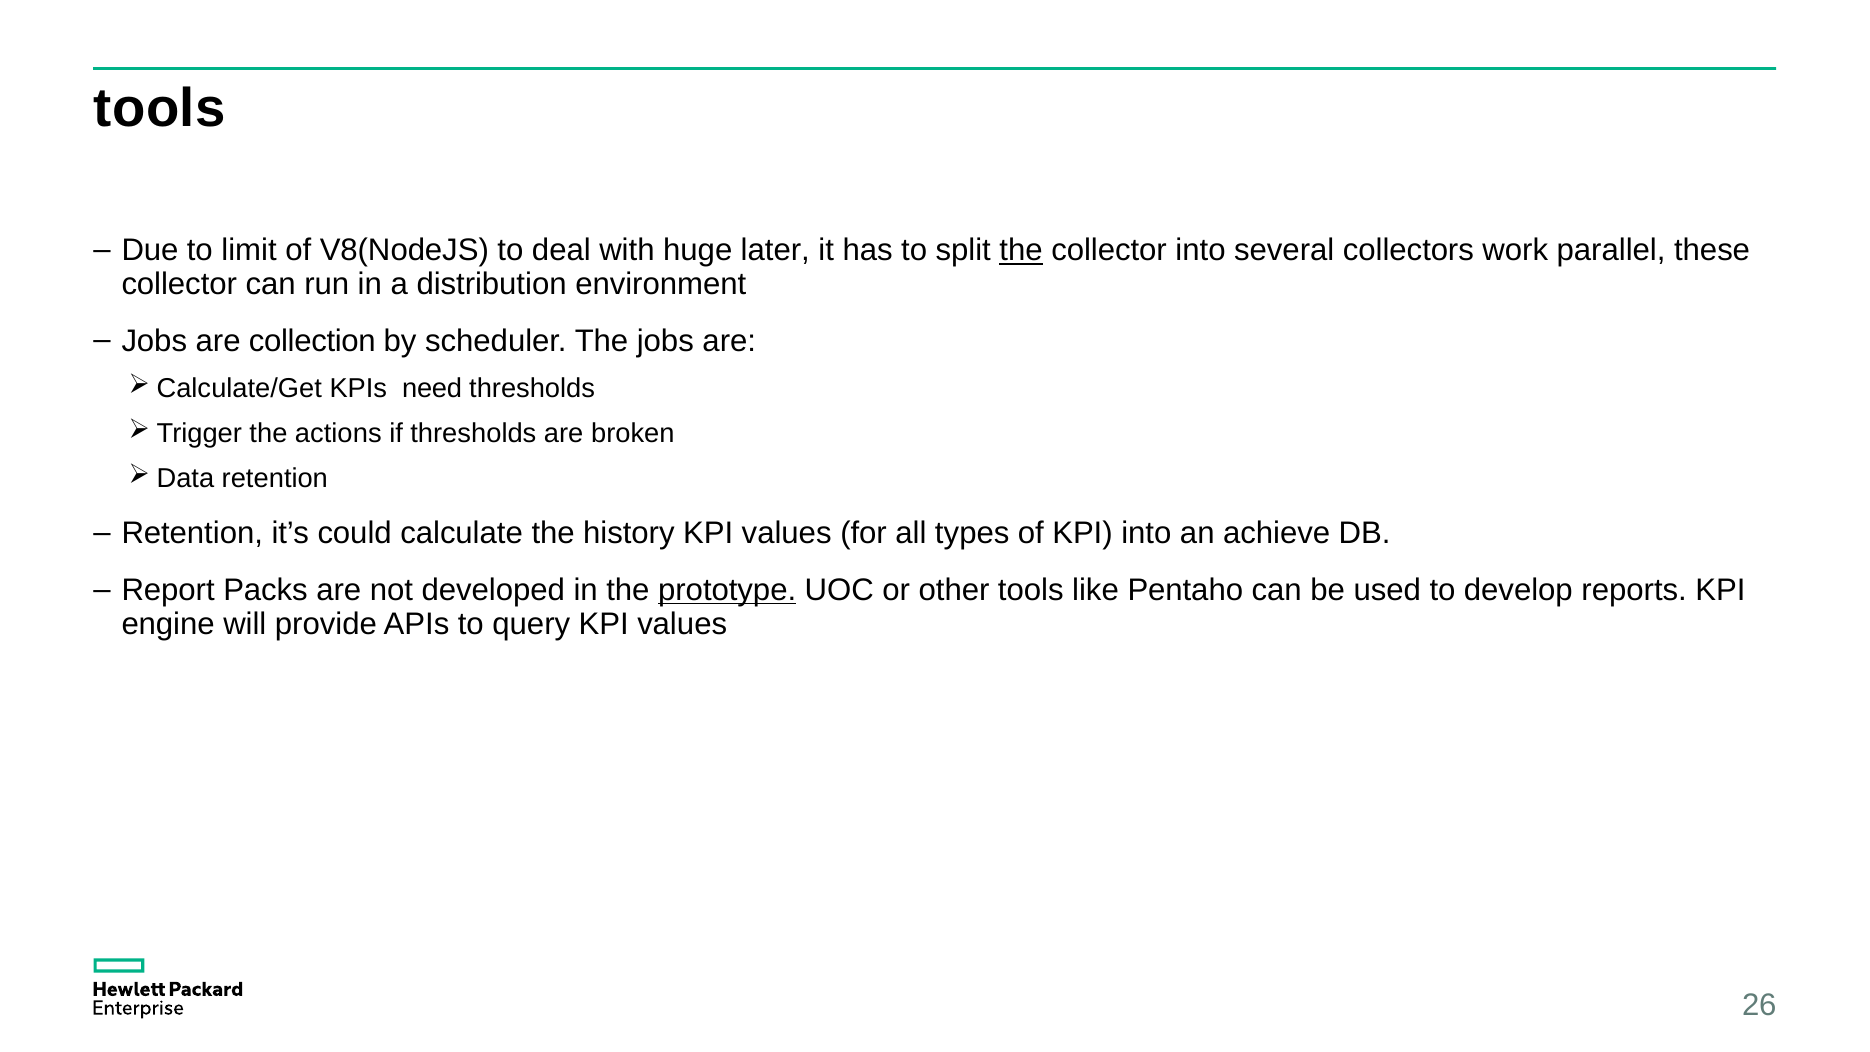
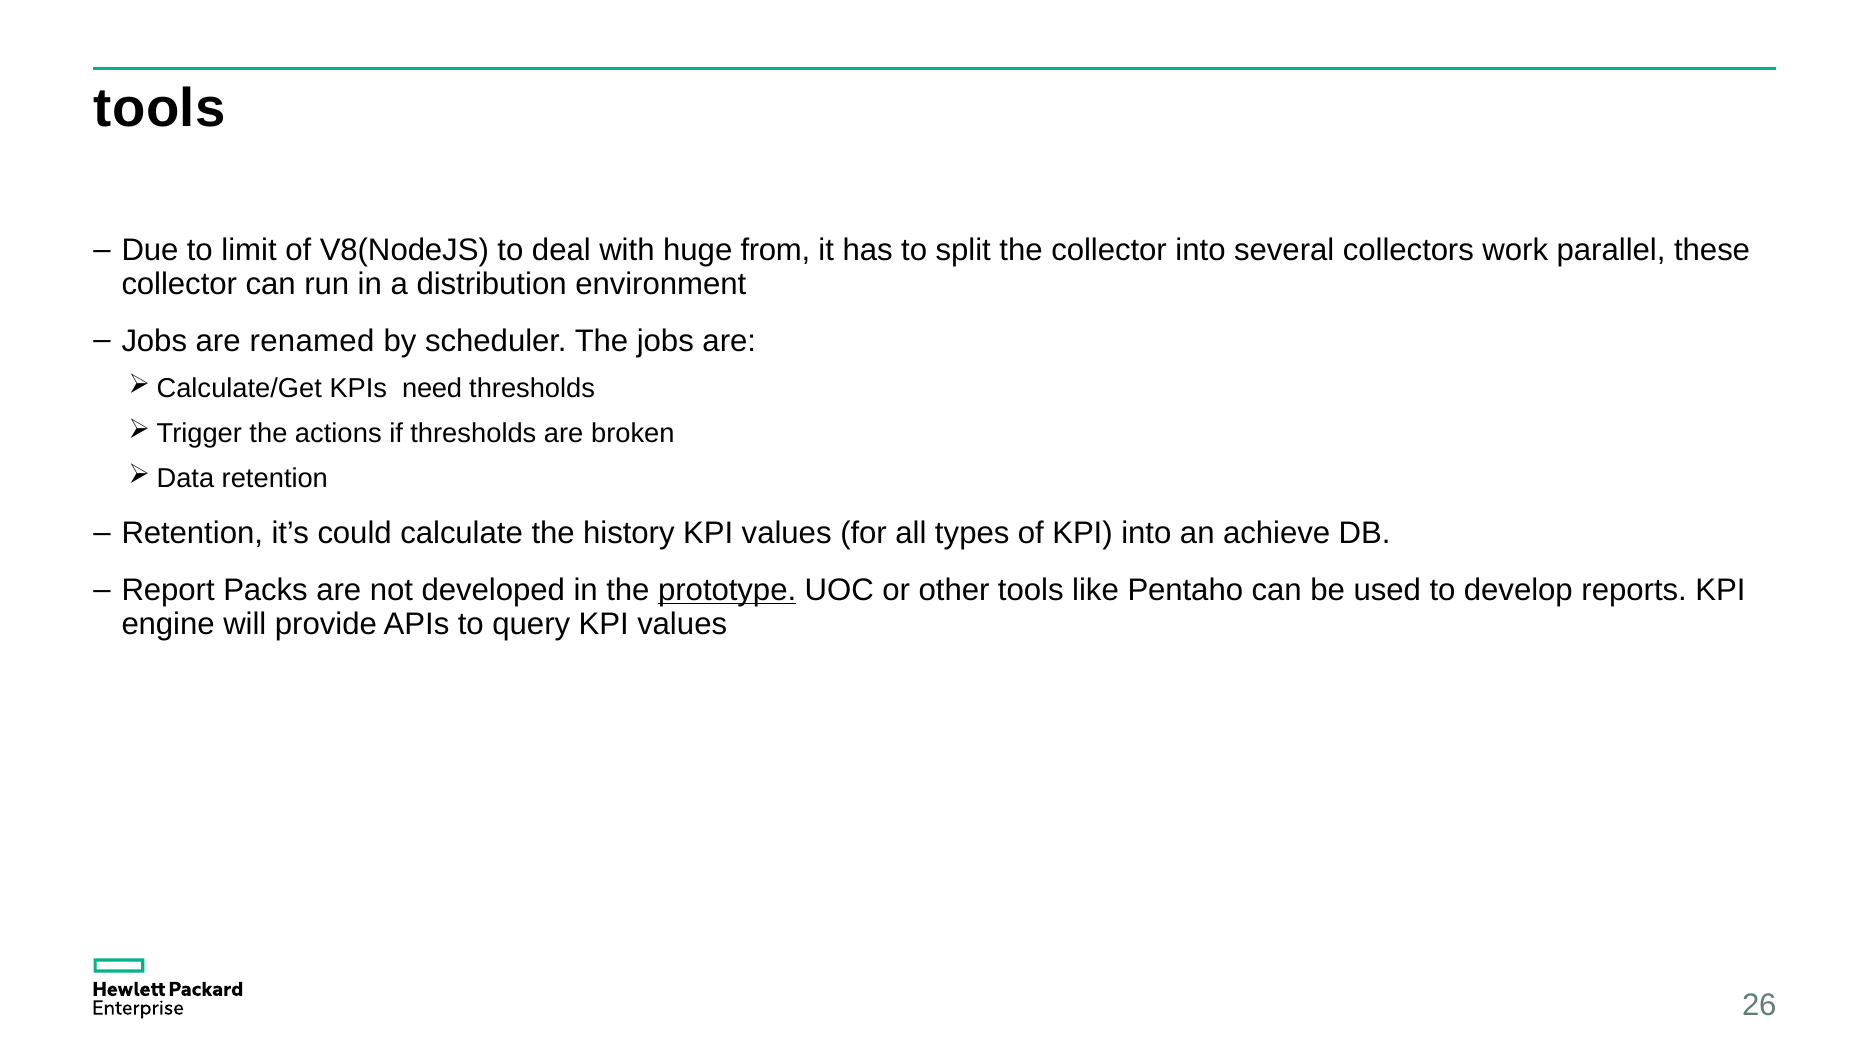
later: later -> from (775, 250)
the underline: present -> none (1021, 250)
collection: collection -> renamed (312, 341)
